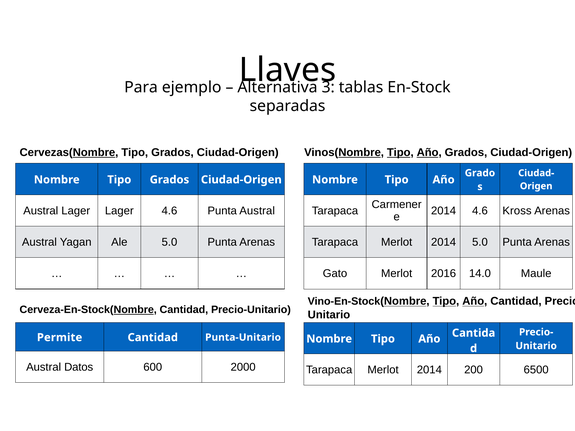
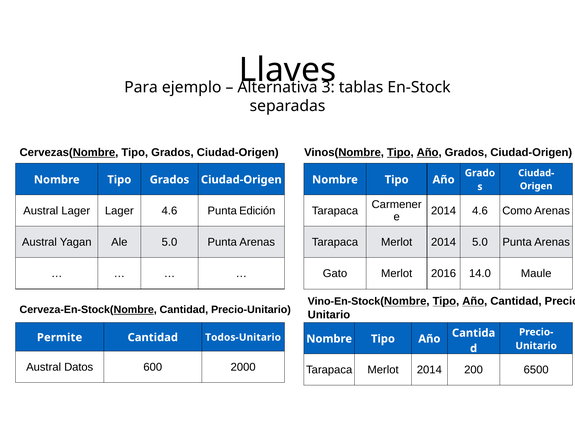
Punta Austral: Austral -> Edición (257, 211)
Kross: Kross -> Como (517, 211)
Punta-Unitario: Punta-Unitario -> Todos-Unitario (243, 338)
